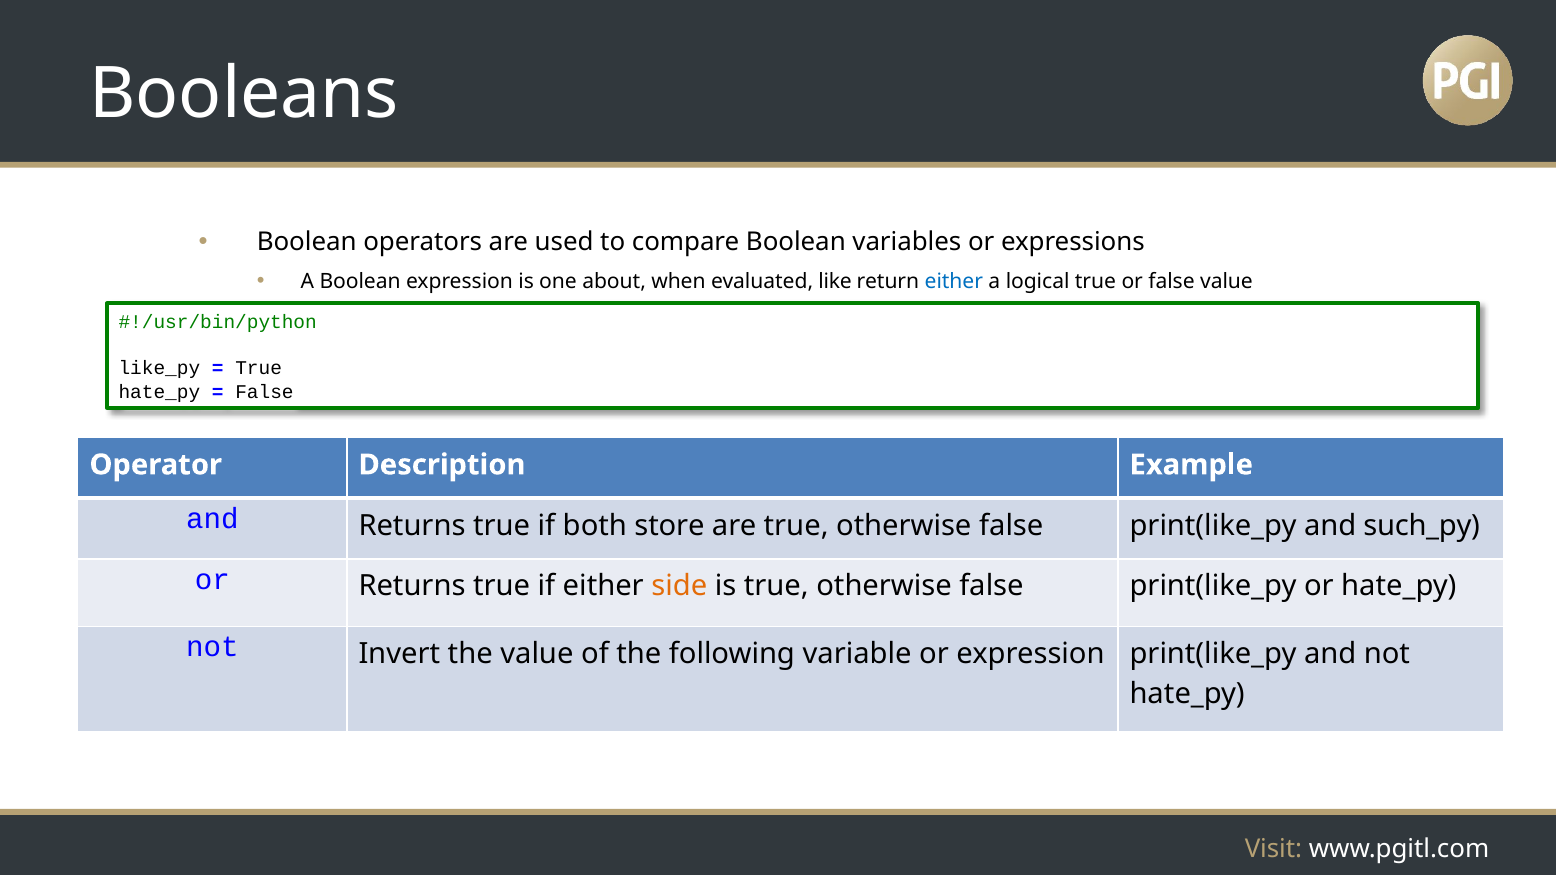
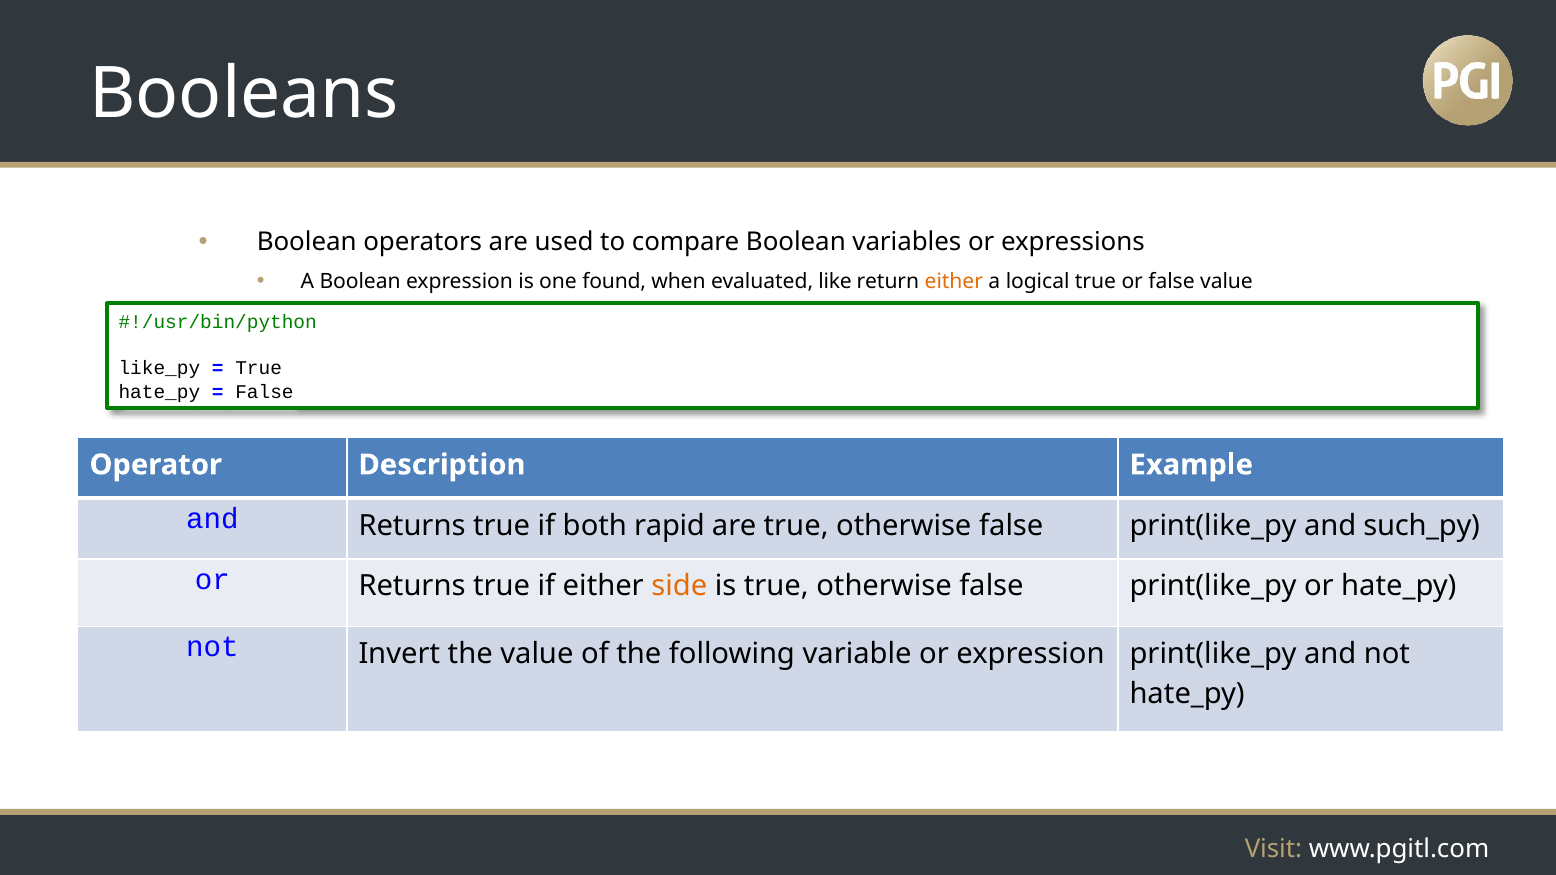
about: about -> found (614, 281)
either colour: blue -> orange (954, 281)
store: store -> rapid (670, 526)
